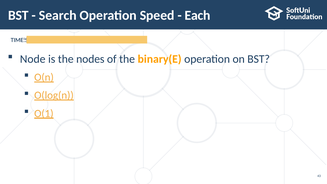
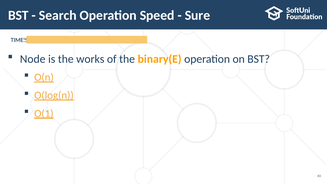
Each: Each -> Sure (197, 15)
nodes: nodes -> works (90, 59)
